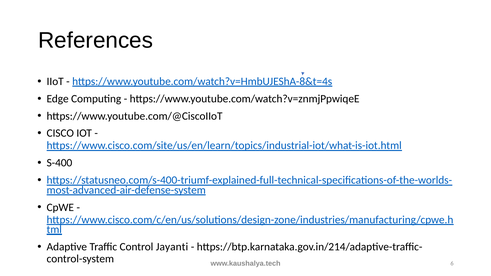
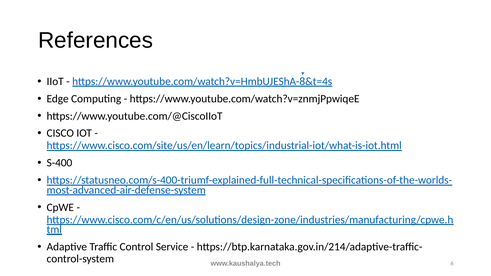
Jayanti: Jayanti -> Service (172, 247)
